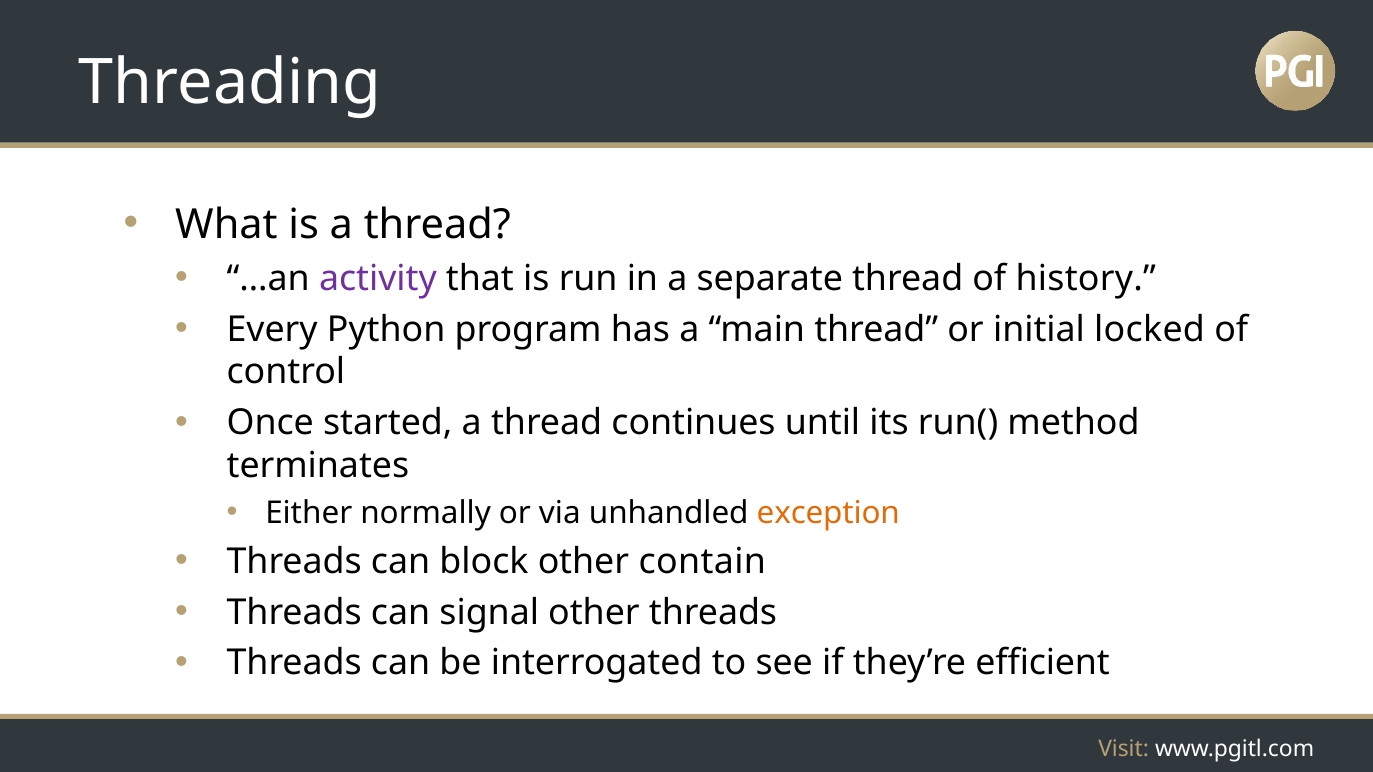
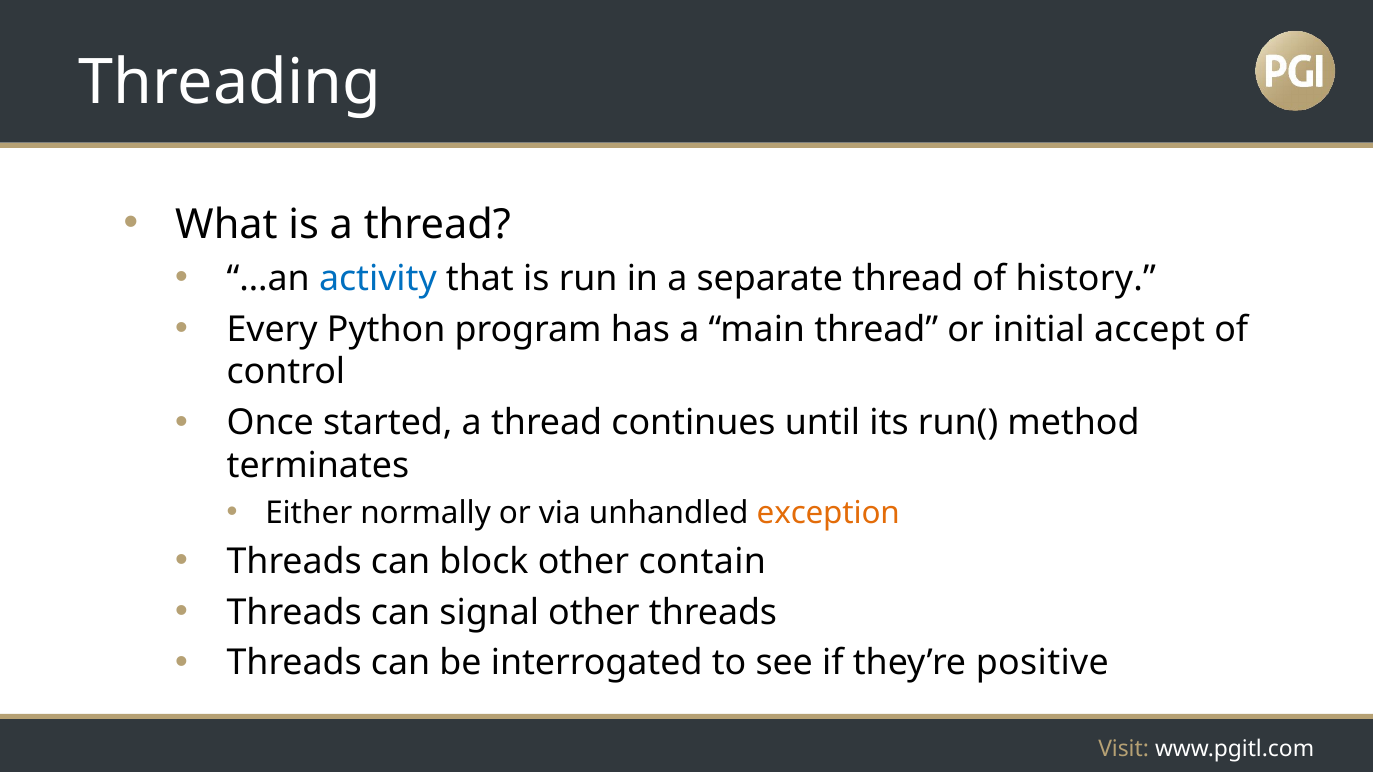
activity colour: purple -> blue (378, 278)
locked: locked -> accept (1150, 329)
efficient: efficient -> positive (1042, 663)
